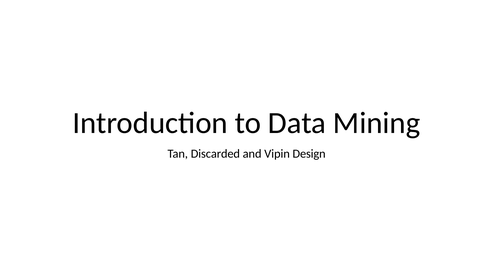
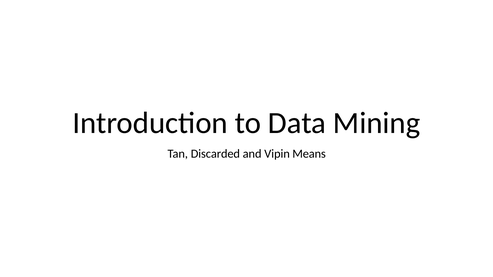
Design: Design -> Means (309, 154)
